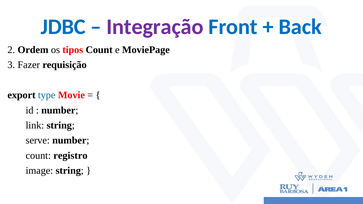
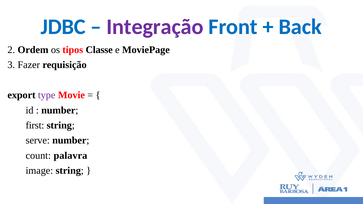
tipos Count: Count -> Classe (99, 50)
type colour: blue -> purple (47, 95)
link: link -> first (35, 125)
registro: registro -> palavra (70, 156)
